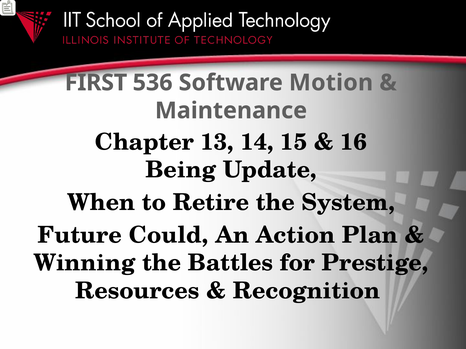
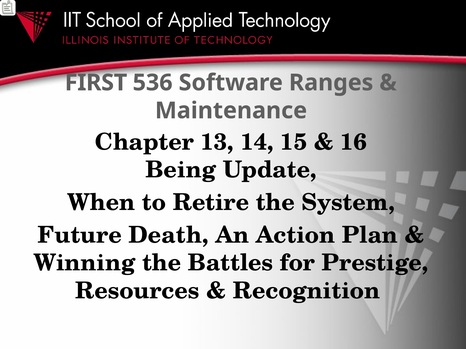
Motion: Motion -> Ranges (331, 83)
Could: Could -> Death (169, 235)
